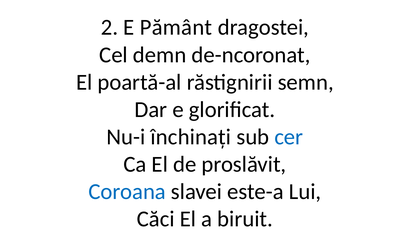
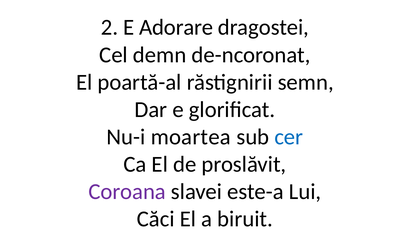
Pământ: Pământ -> Adorare (176, 27)
închinați: închinați -> moartea (191, 137)
Coroana colour: blue -> purple (127, 191)
